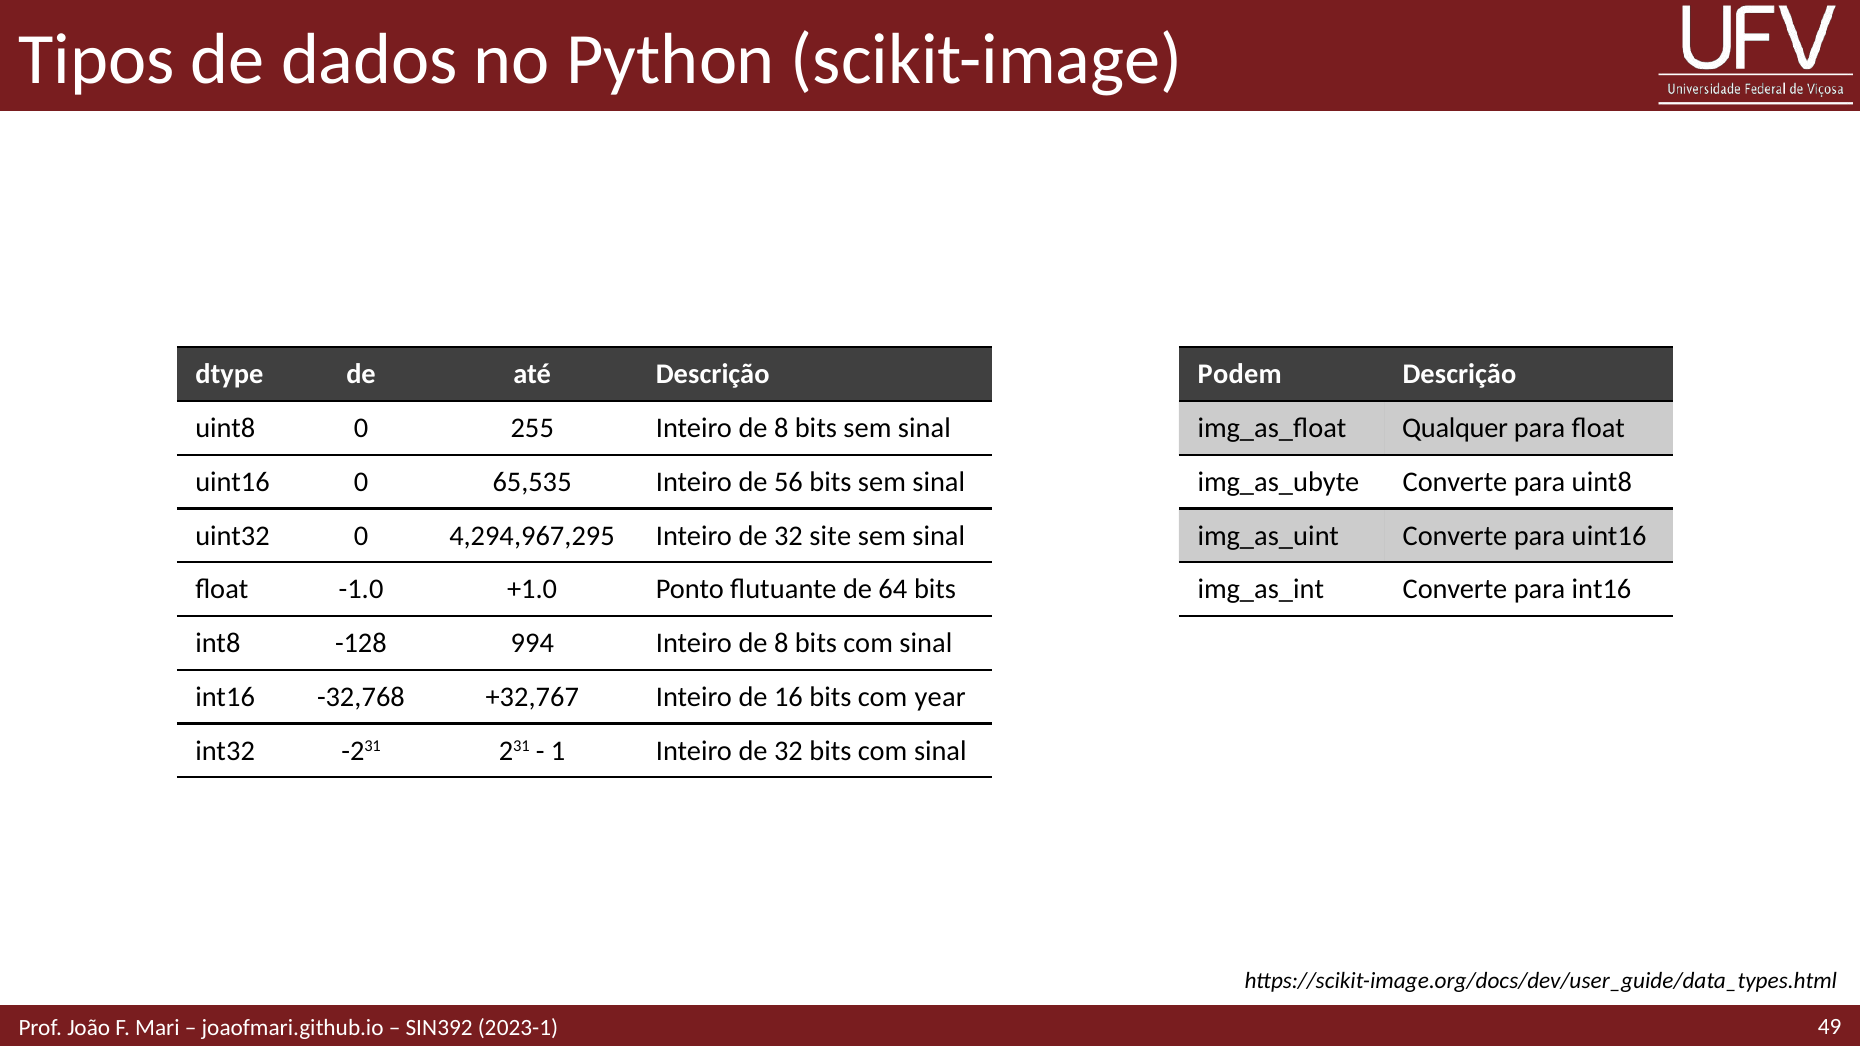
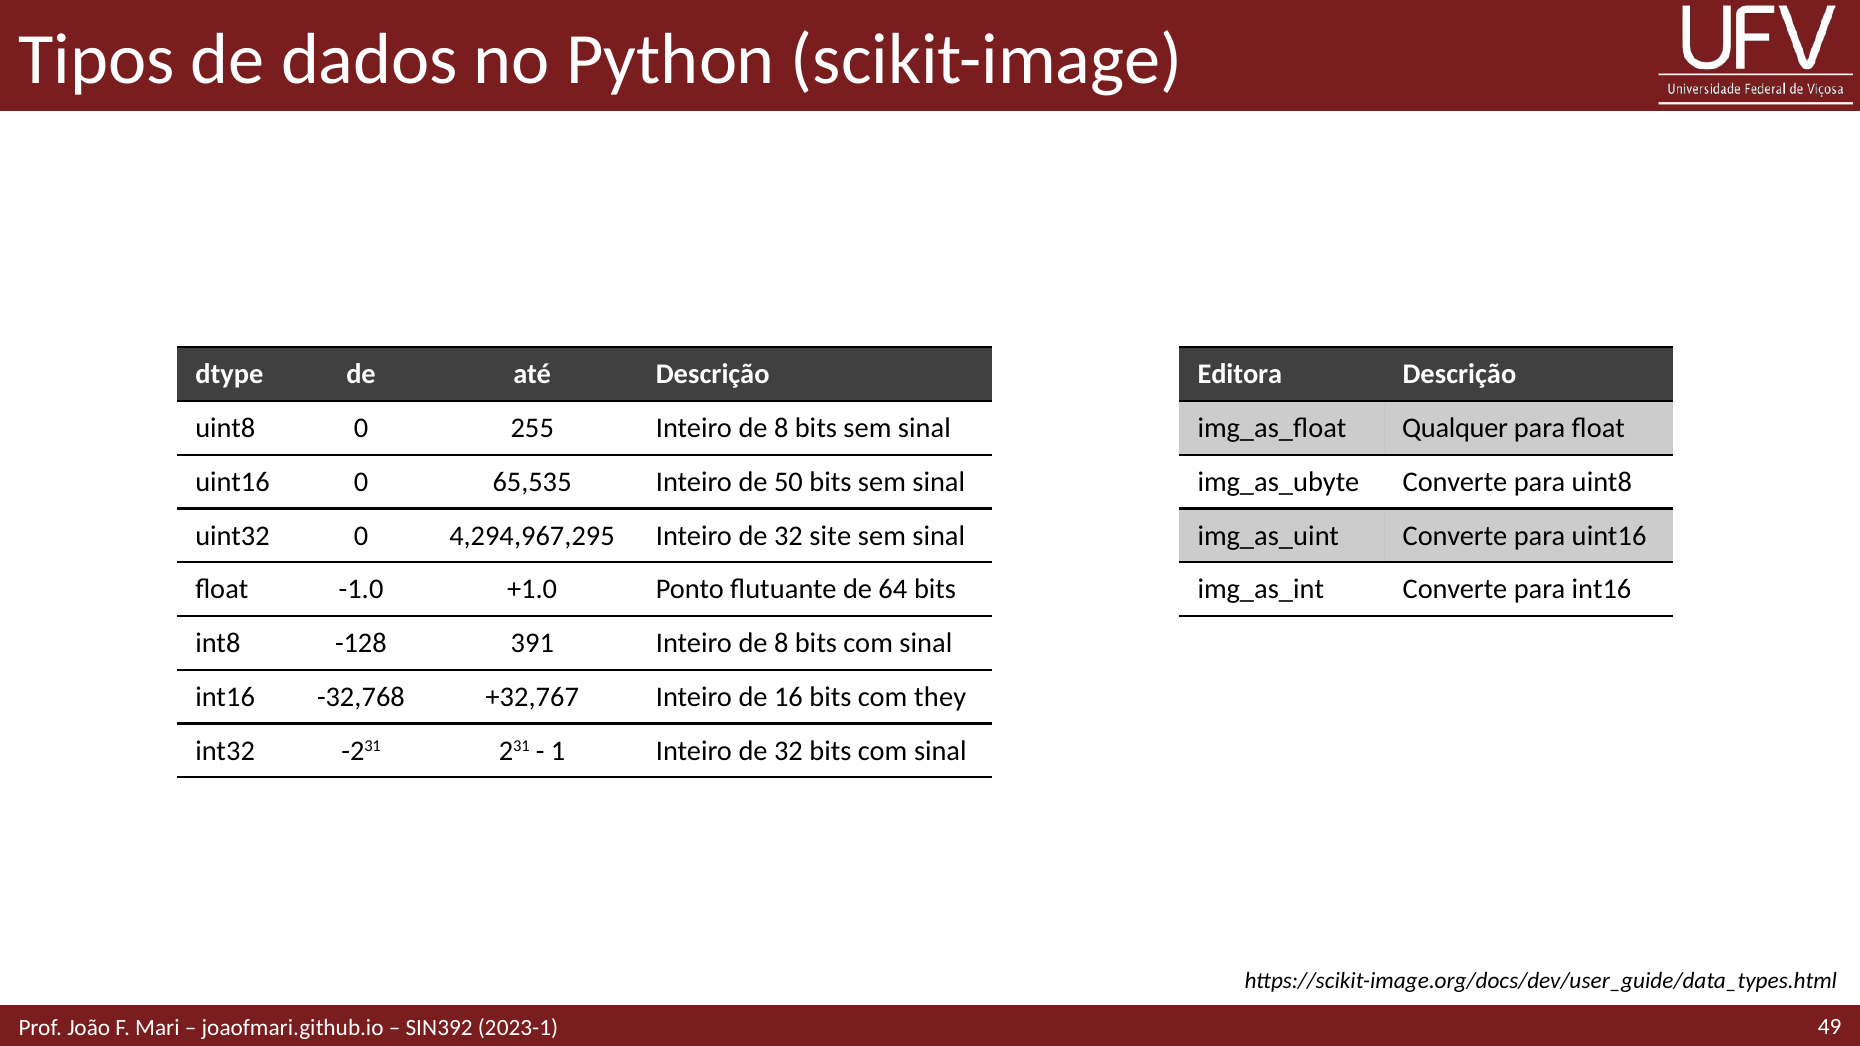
Podem: Podem -> Editora (1240, 375)
56: 56 -> 50 (788, 482)
994: 994 -> 391 (532, 643)
year: year -> they (940, 697)
